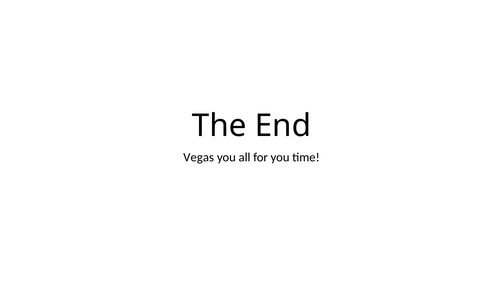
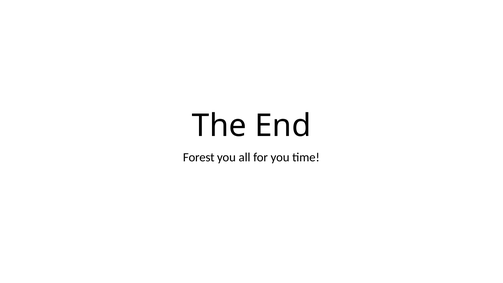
Vegas: Vegas -> Forest (199, 157)
